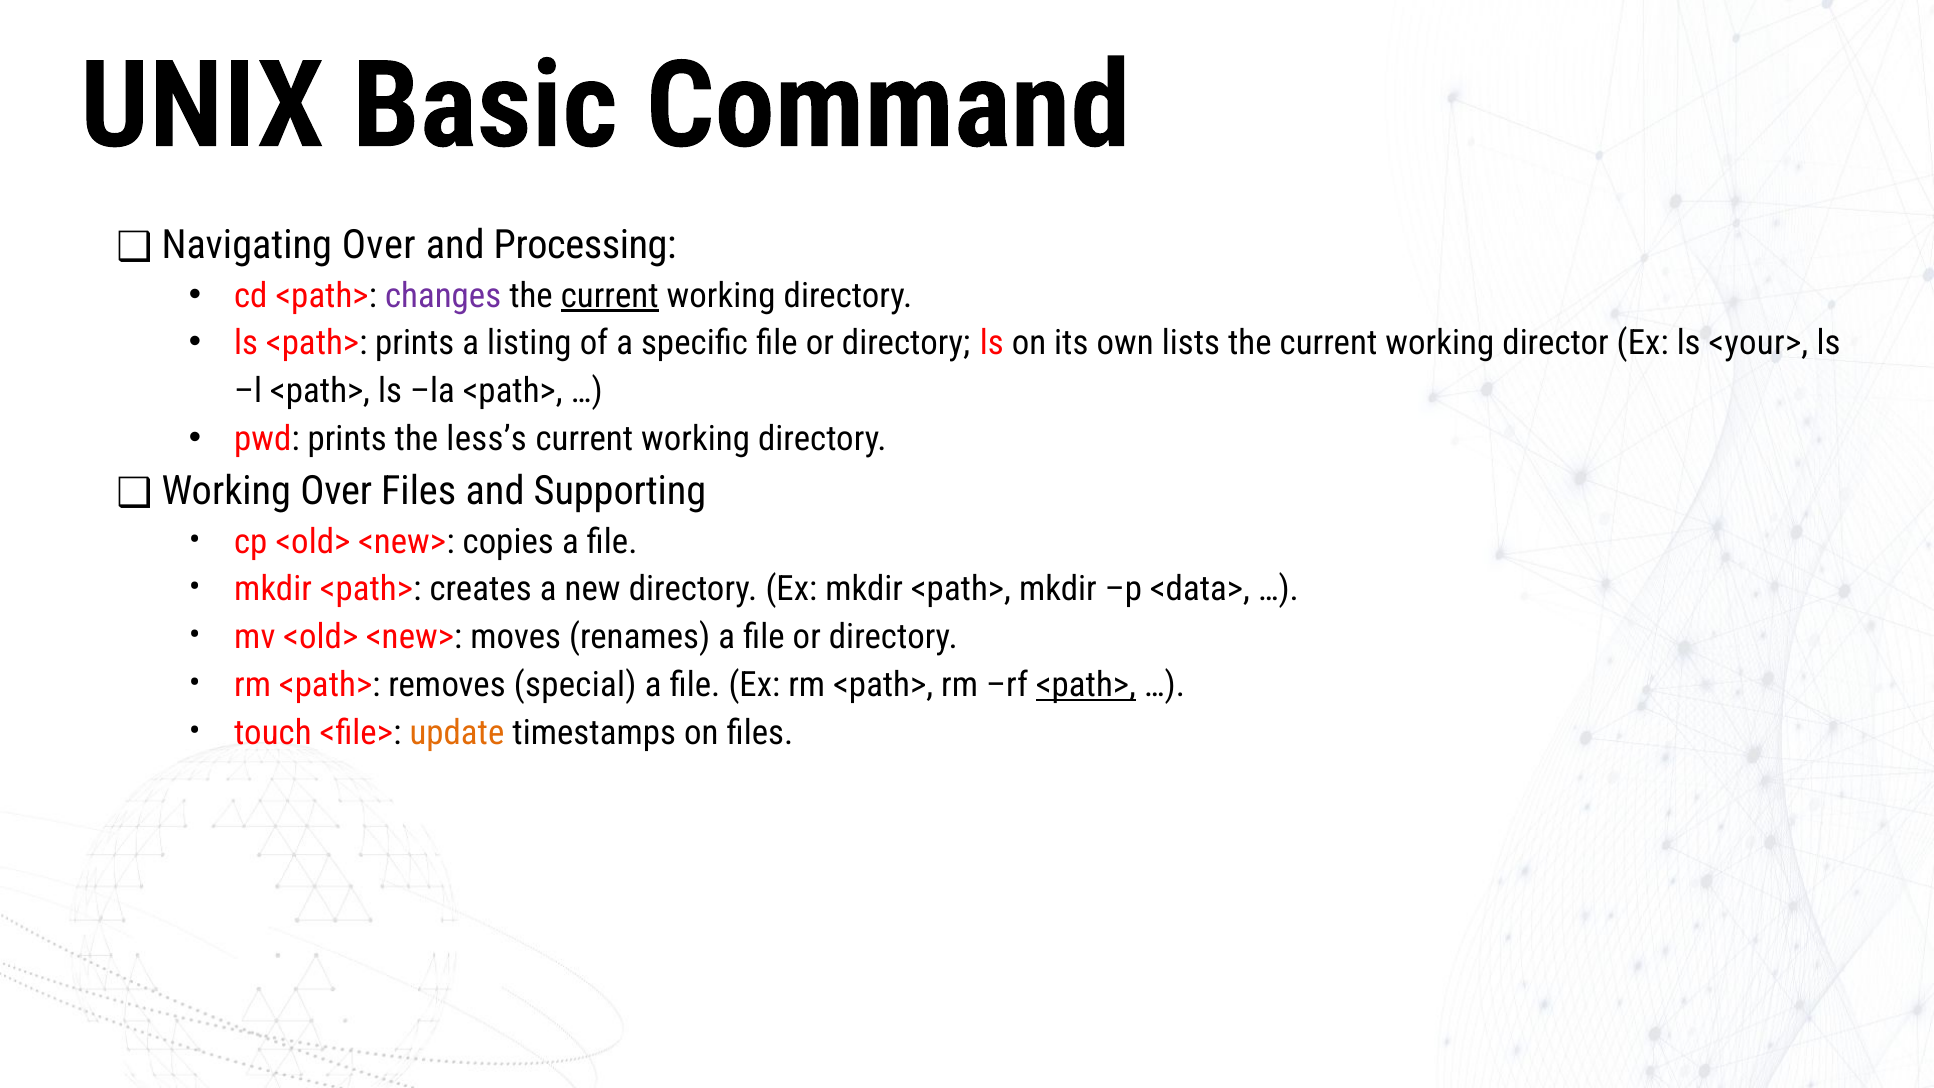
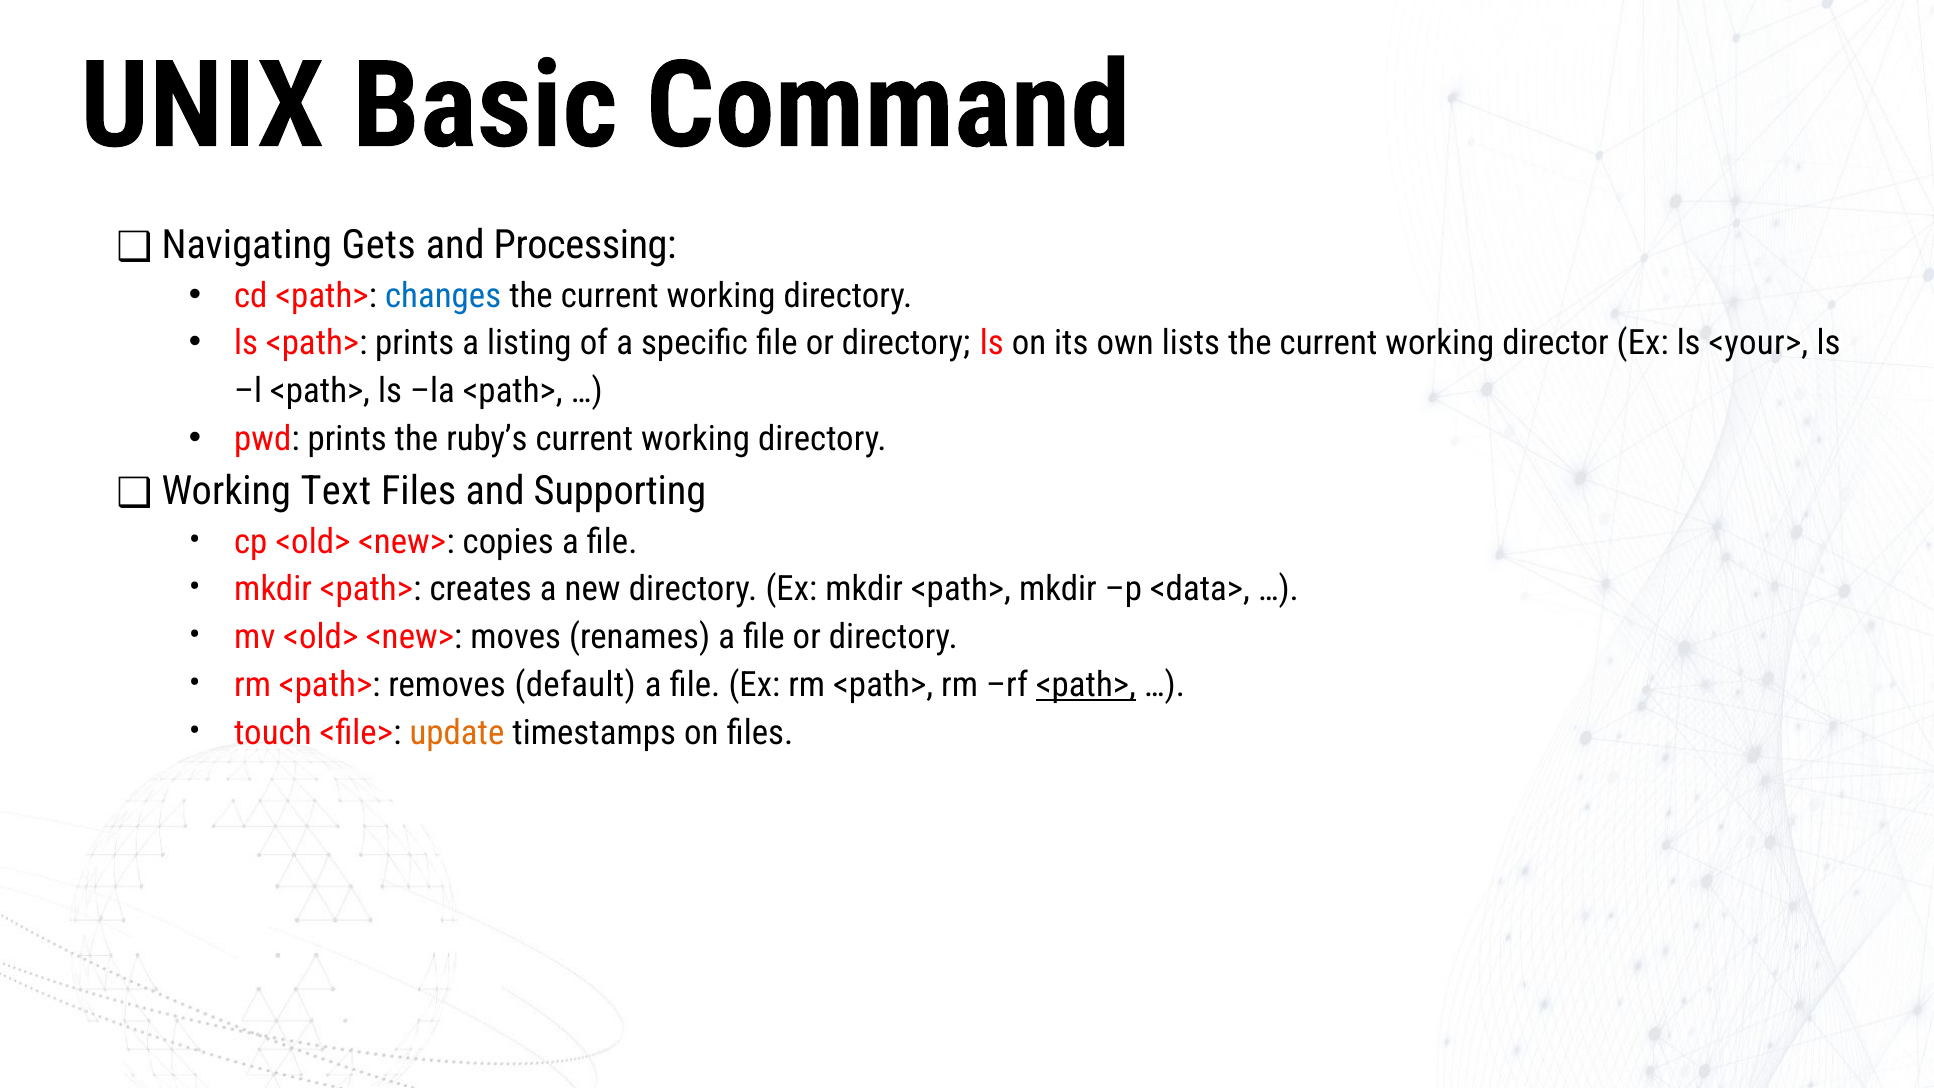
Over: Over -> Gets (379, 245)
changes colour: purple -> blue (443, 296)
current underline: present -> none (610, 296)
less’s: less’s -> ruby’s (487, 439)
Over: Over -> Text (336, 491)
special: special -> default (575, 685)
